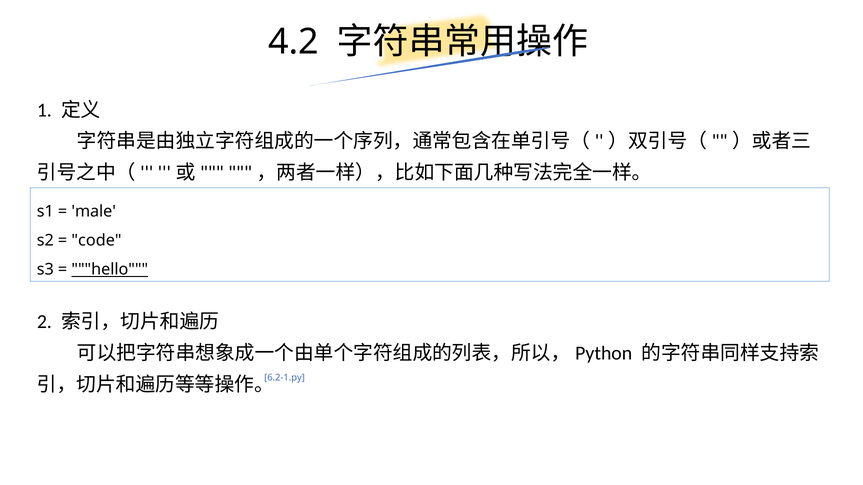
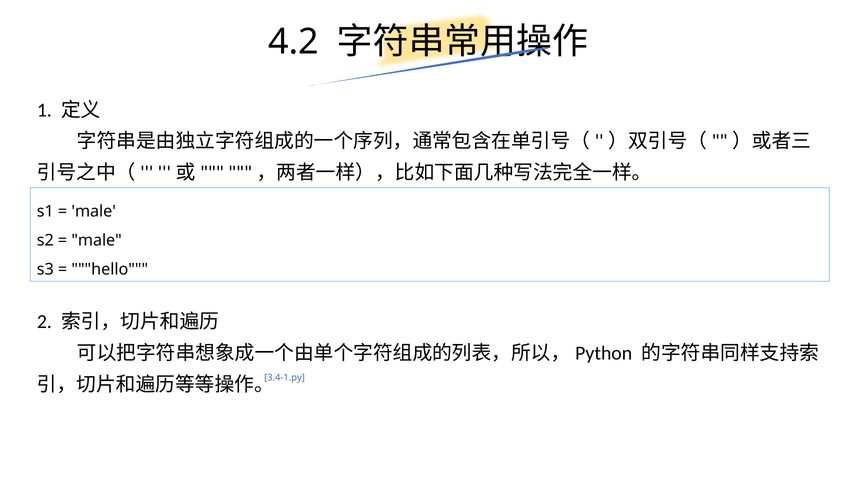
code: code -> male (97, 241)
hello underline: present -> none (110, 270)
6.2-1.py: 6.2-1.py -> 3.4-1.py (285, 378)
